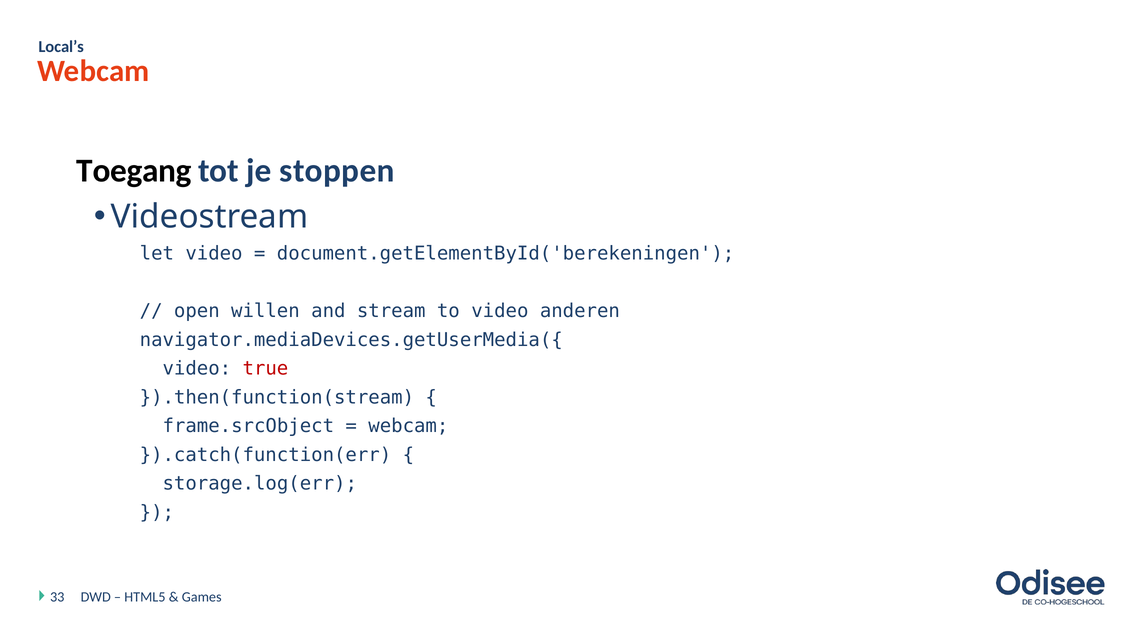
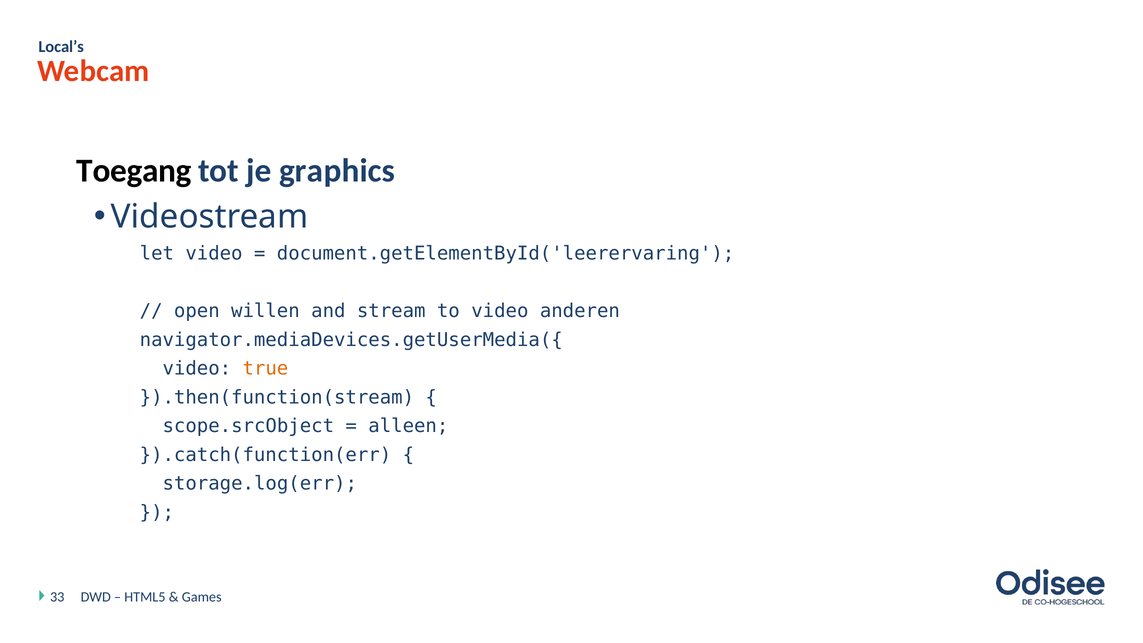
stoppen: stoppen -> graphics (337, 171)
document.getElementById('berekeningen: document.getElementById('berekeningen -> document.getElementById('leerervaring (506, 253)
true colour: red -> orange (265, 368)
frame.srcObject: frame.srcObject -> scope.srcObject (248, 426)
webcam: webcam -> alleen (408, 426)
